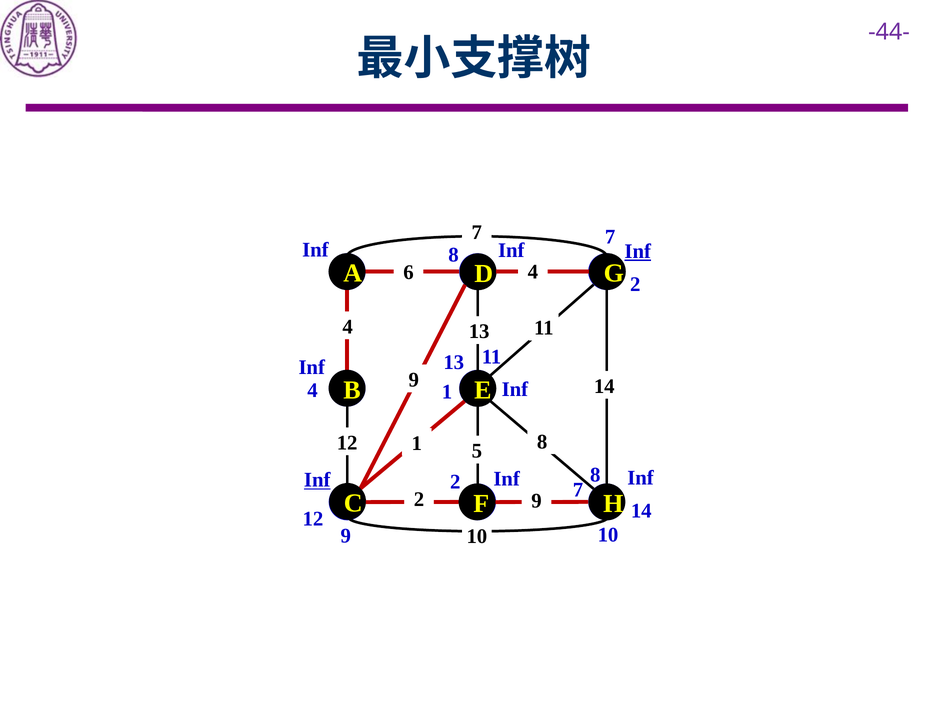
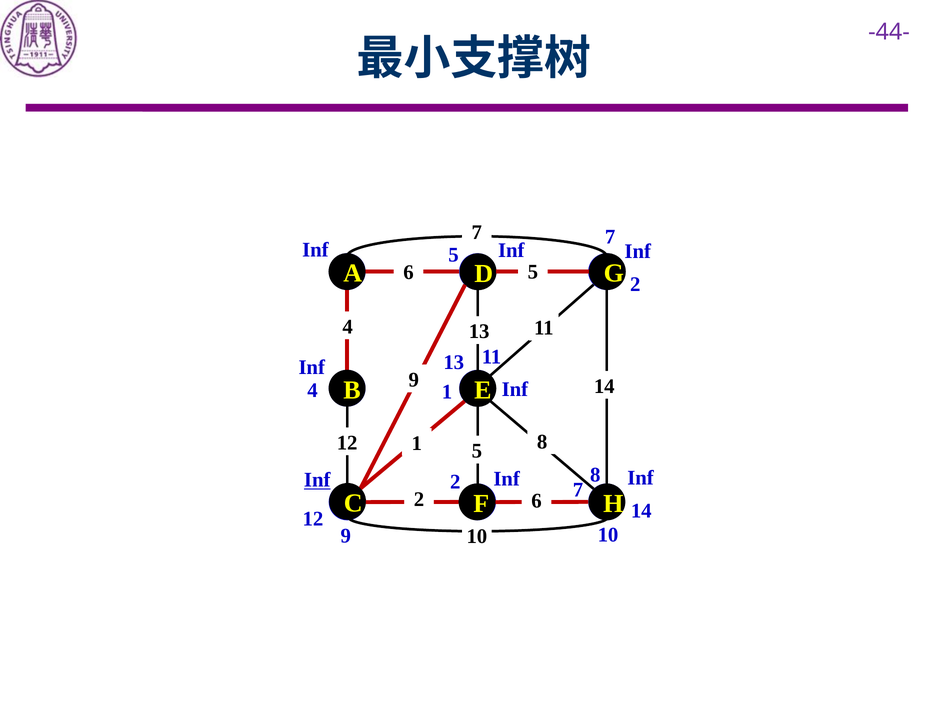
Inf 8: 8 -> 5 (453, 255)
Inf underline: present -> none (638, 251)
4: 4 -> 5 (533, 272)
9: 9 -> 6 (537, 501)
